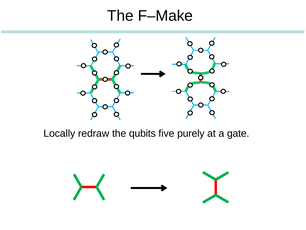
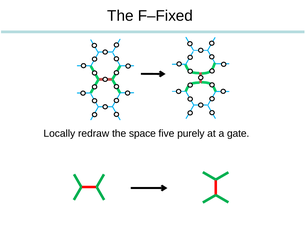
F–Make: F–Make -> F–Fixed (165, 16)
qubits: qubits -> space (142, 133)
